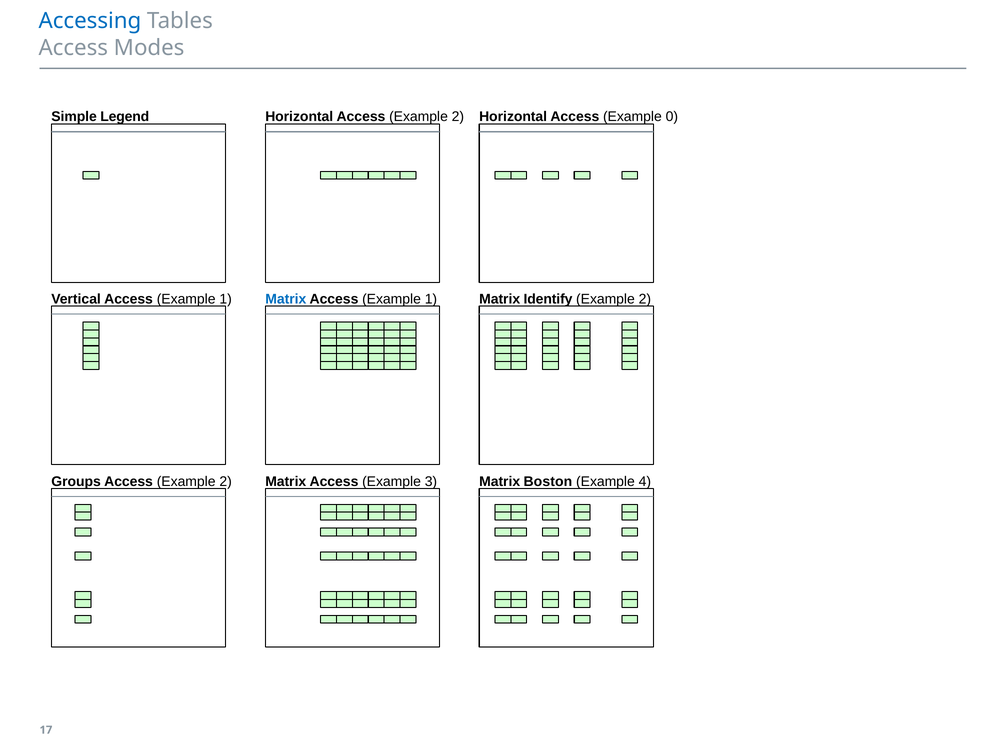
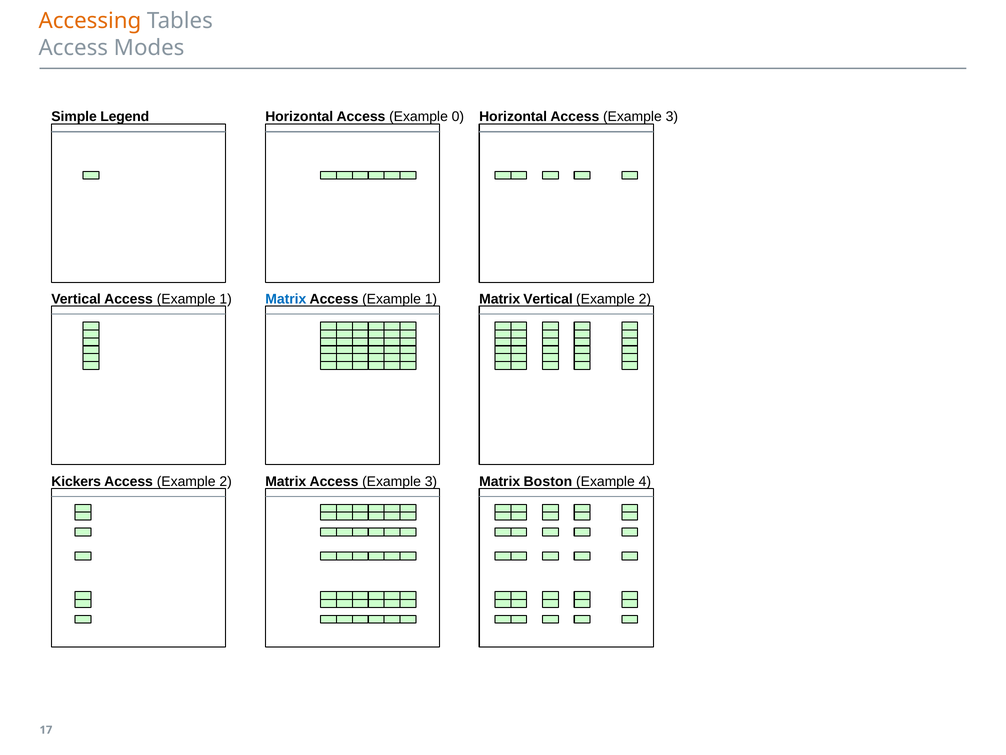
Accessing colour: blue -> orange (90, 21)
Horizontal Access Example 2: 2 -> 0 (458, 117)
Horizontal Access Example 0: 0 -> 3 (672, 117)
Matrix Identify: Identify -> Vertical (548, 299)
Groups: Groups -> Kickers (76, 481)
